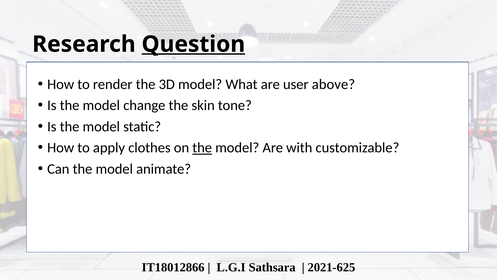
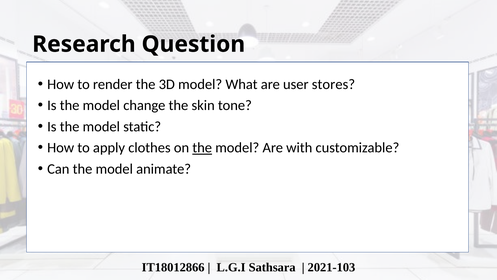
Question underline: present -> none (193, 44)
above: above -> stores (333, 84)
2021-625: 2021-625 -> 2021-103 (331, 267)
